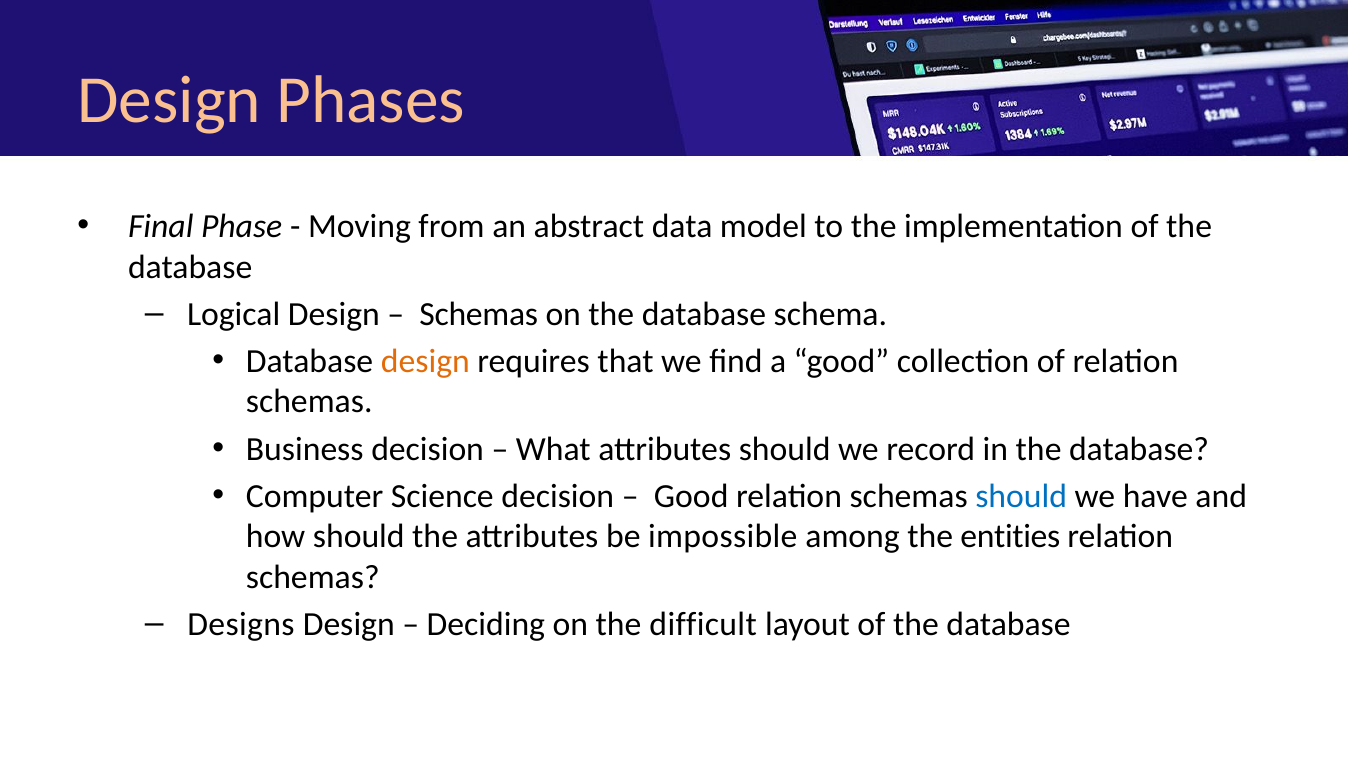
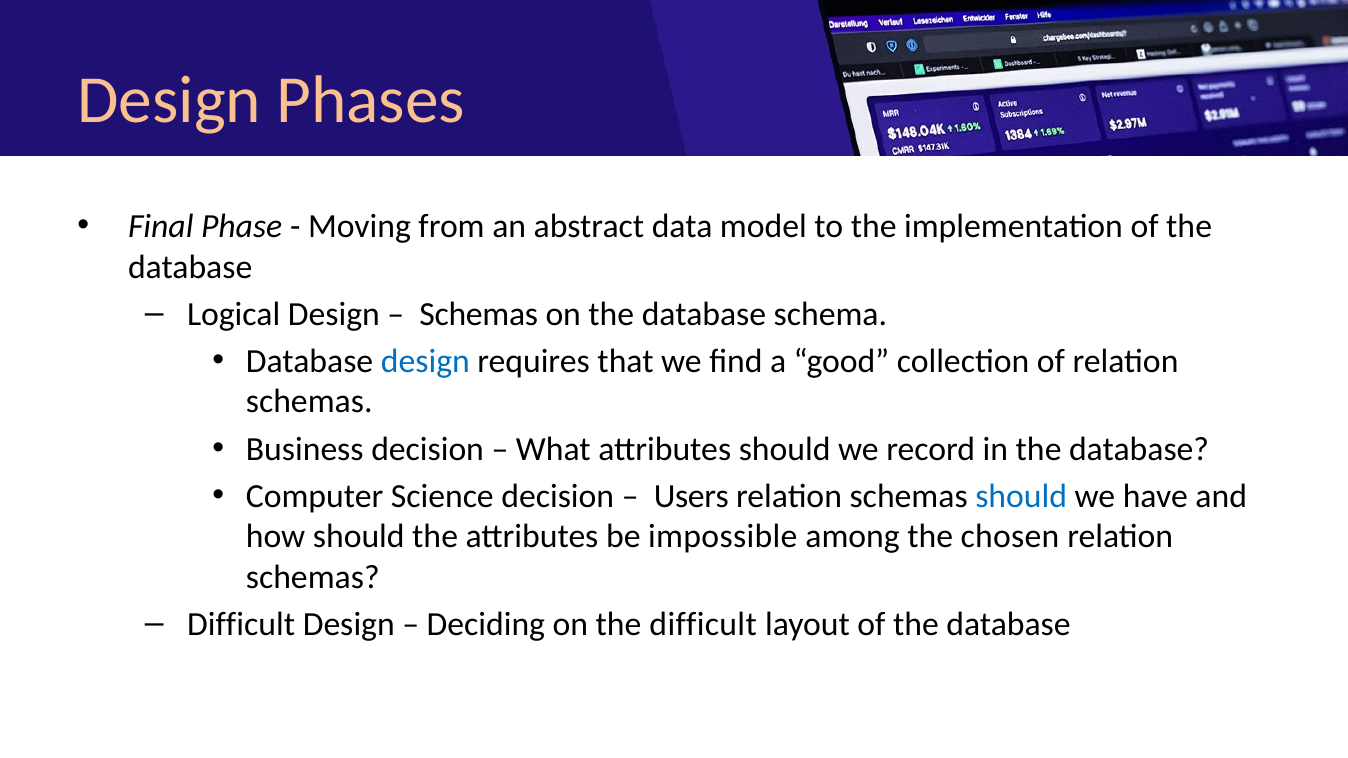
design colour: orange -> blue (425, 361)
Good: Good -> Users (691, 496)
entities: entities -> chosen (1010, 537)
Designs: Designs -> Difficult (241, 624)
